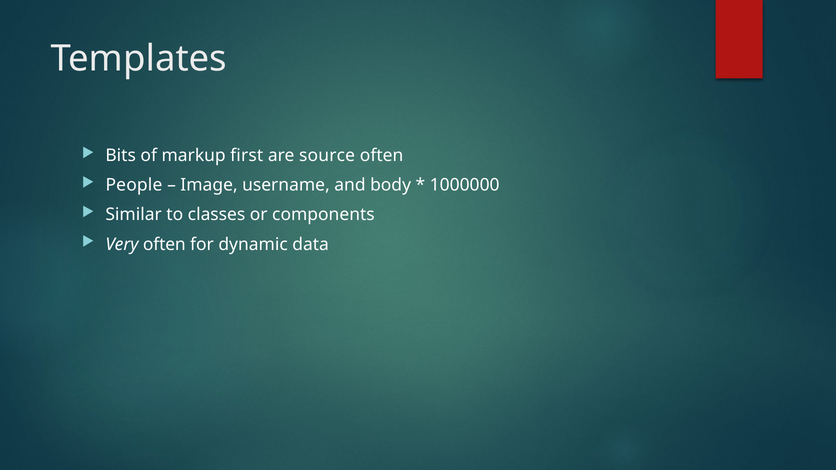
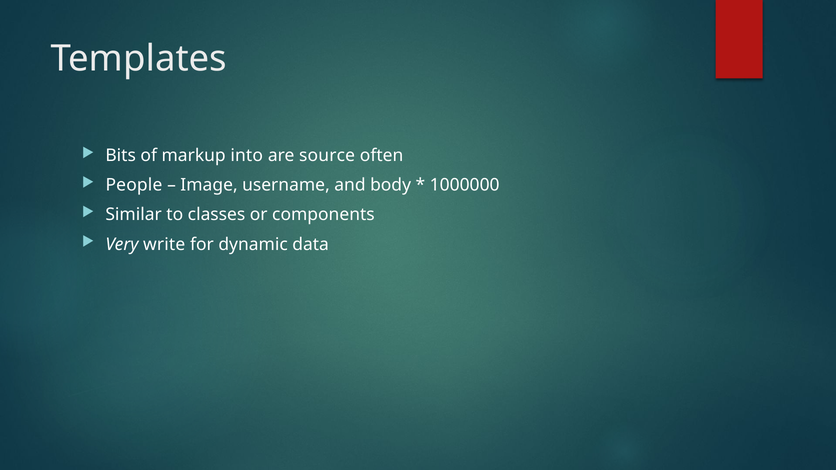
first: first -> into (247, 156)
Very often: often -> write (164, 244)
